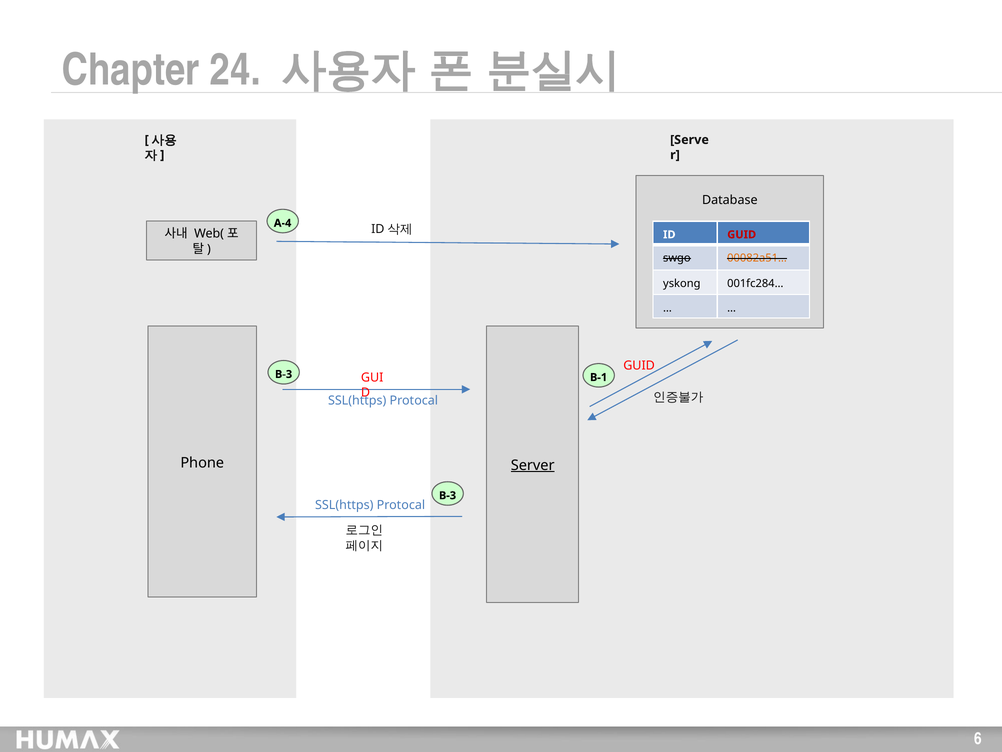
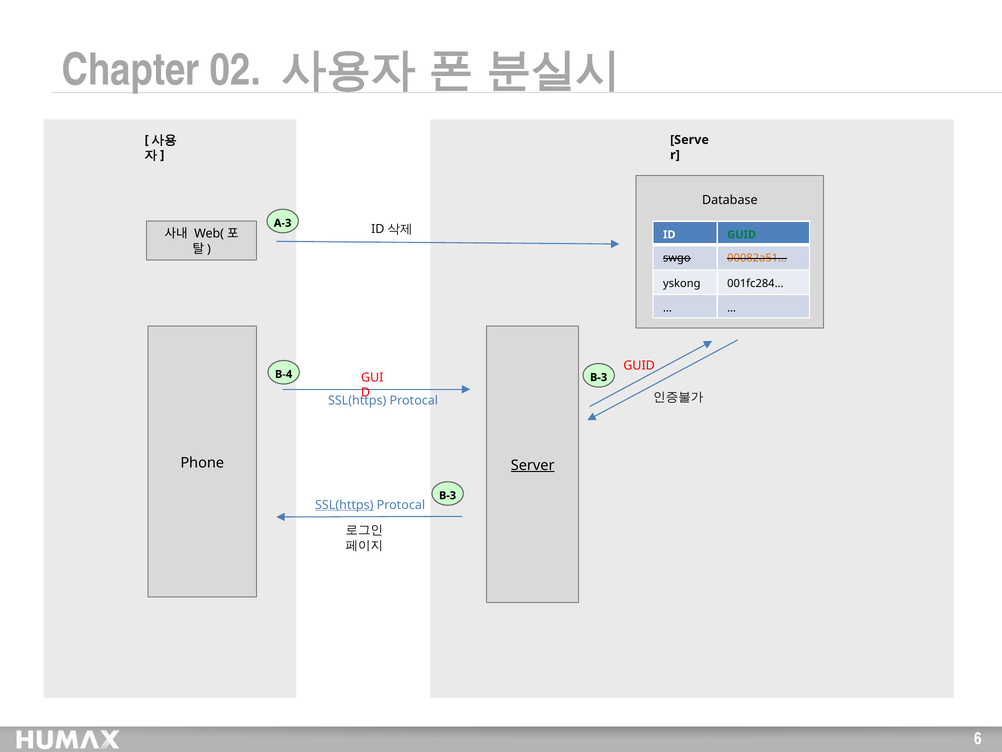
24: 24 -> 02 (235, 70)
A-4: A-4 -> A-3 (283, 223)
GUID colour: red -> green (742, 234)
B-3: B-3 -> B-4 (284, 374)
B-1: B-1 -> B-3 (599, 377)
SSL(https underline: none -> present (344, 505)
